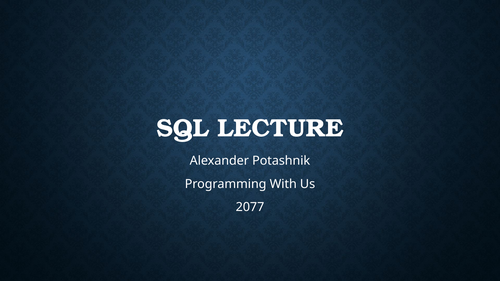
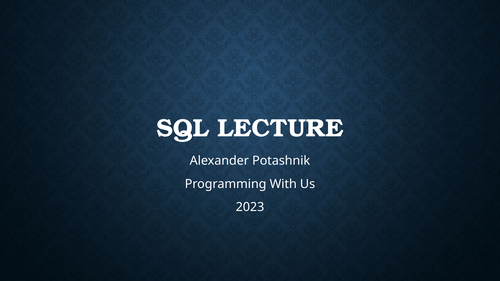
2077: 2077 -> 2023 (250, 207)
